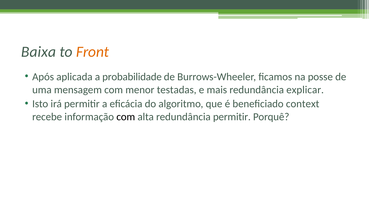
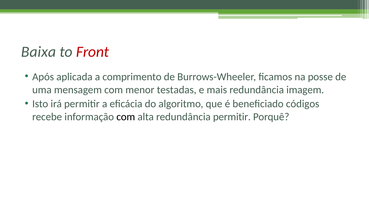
Front colour: orange -> red (93, 52)
probabilidade: probabilidade -> comprimento (132, 77)
explicar: explicar -> imagem (305, 90)
context: context -> códigos (303, 104)
